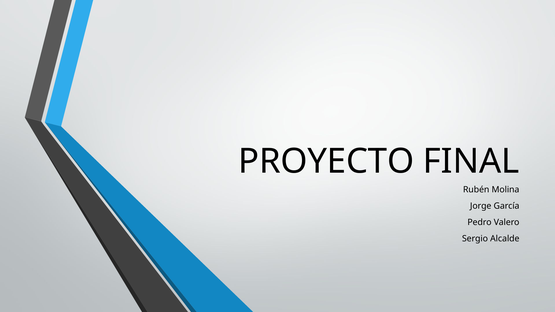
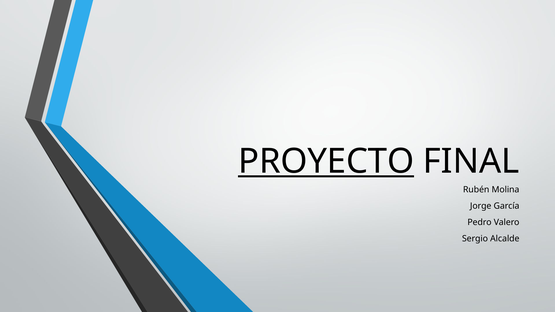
PROYECTO underline: none -> present (326, 161)
